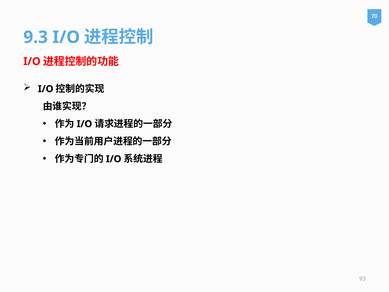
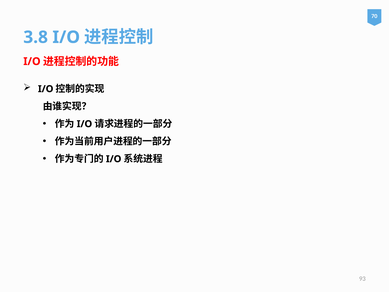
9.3: 9.3 -> 3.8 (36, 37)
